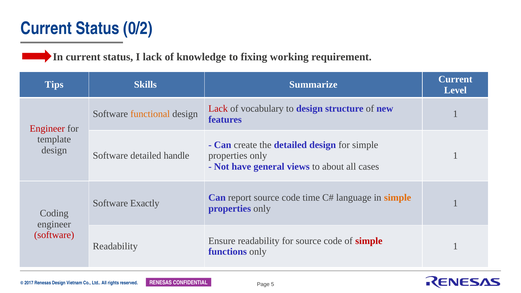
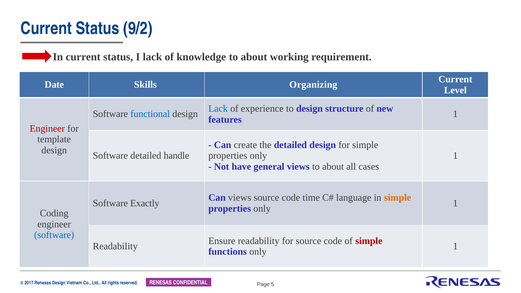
0/2: 0/2 -> 9/2 (138, 28)
knowledge to fixing: fixing -> about (254, 57)
Tips: Tips -> Date (54, 85)
Summarize: Summarize -> Organizing (313, 85)
Lack colour: red -> blue (218, 109)
vocabulary: vocabulary -> experience (262, 109)
functional colour: orange -> blue (150, 114)
Can report: report -> views (240, 198)
software colour: red -> blue (54, 235)
